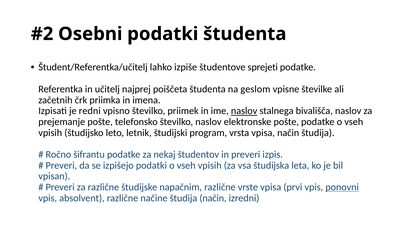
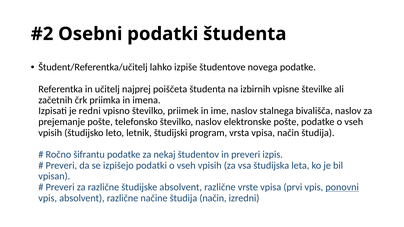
sprejeti: sprejeti -> novega (263, 67)
geslom: geslom -> izbirnih (255, 89)
naslov underline: present -> none (244, 111)
študijske napačnim: napačnim -> absolvent (181, 187)
